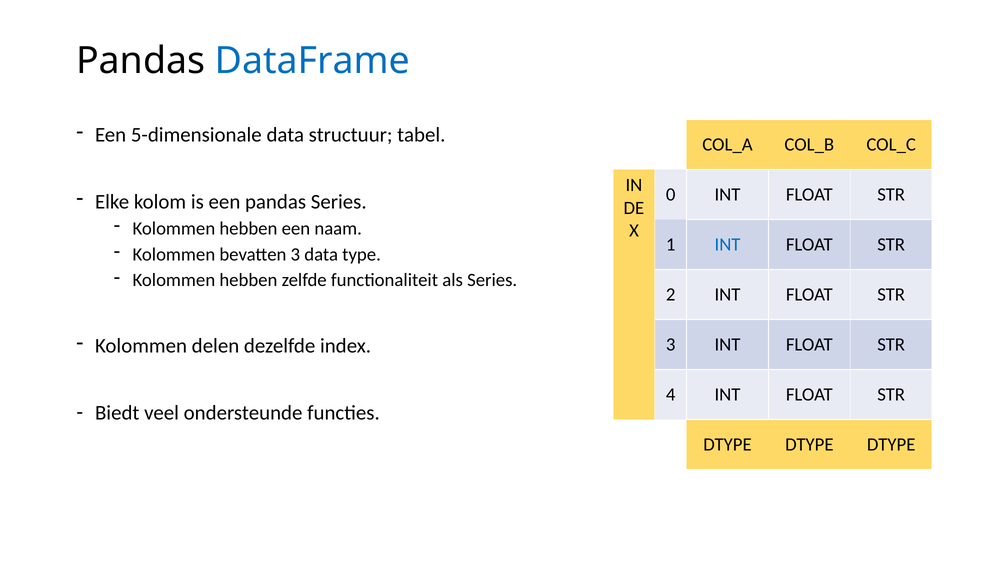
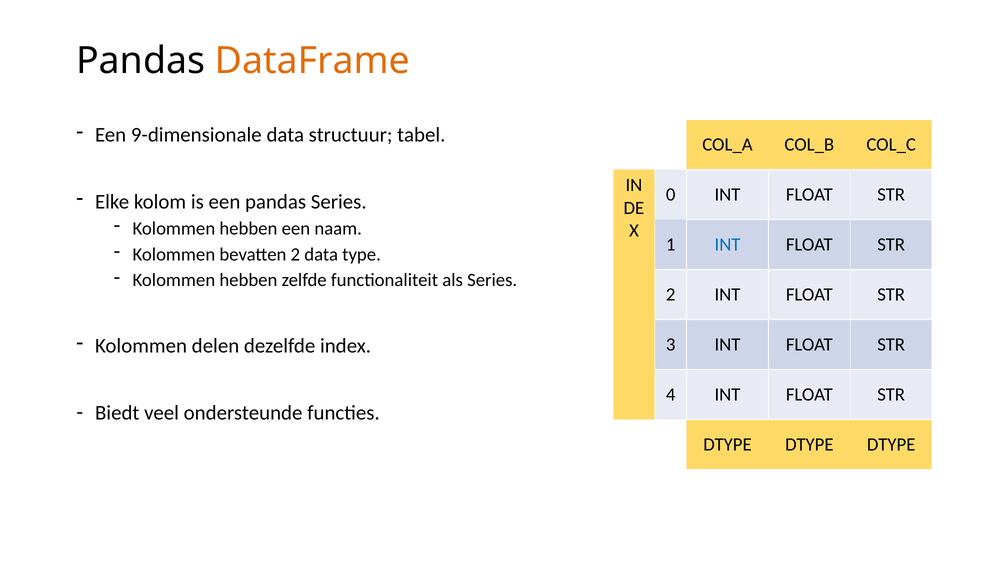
DataFrame colour: blue -> orange (312, 61)
5-dimensionale: 5-dimensionale -> 9-dimensionale (196, 135)
bevatten 3: 3 -> 2 (295, 254)
